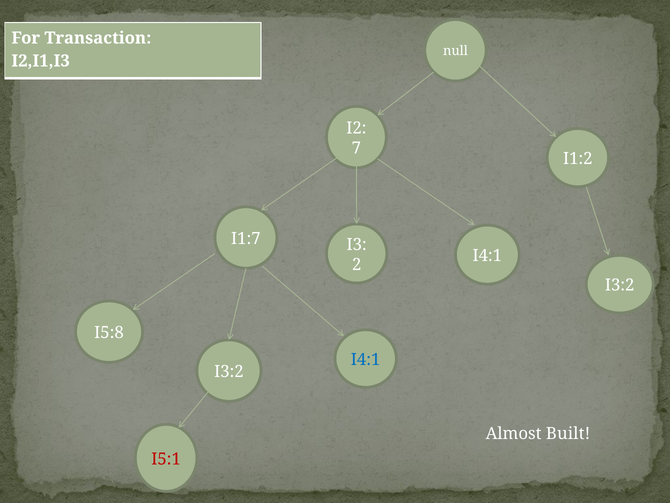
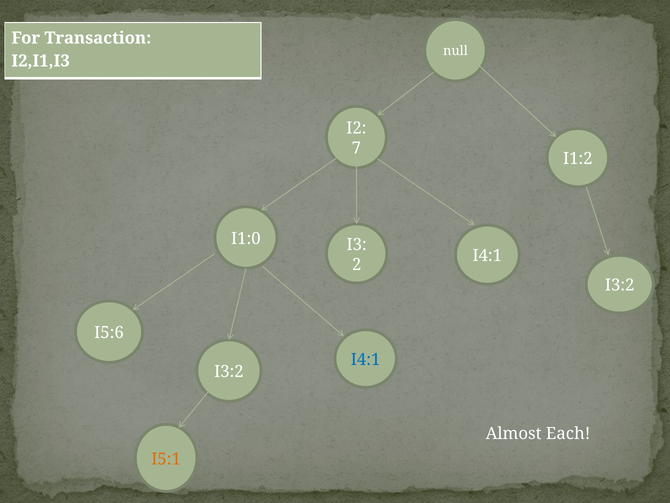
I1:7: I1:7 -> I1:0 (246, 238)
I5:8: I5:8 -> I5:6 (109, 332)
Built: Built -> Each (568, 433)
I5:1 colour: red -> orange (166, 459)
